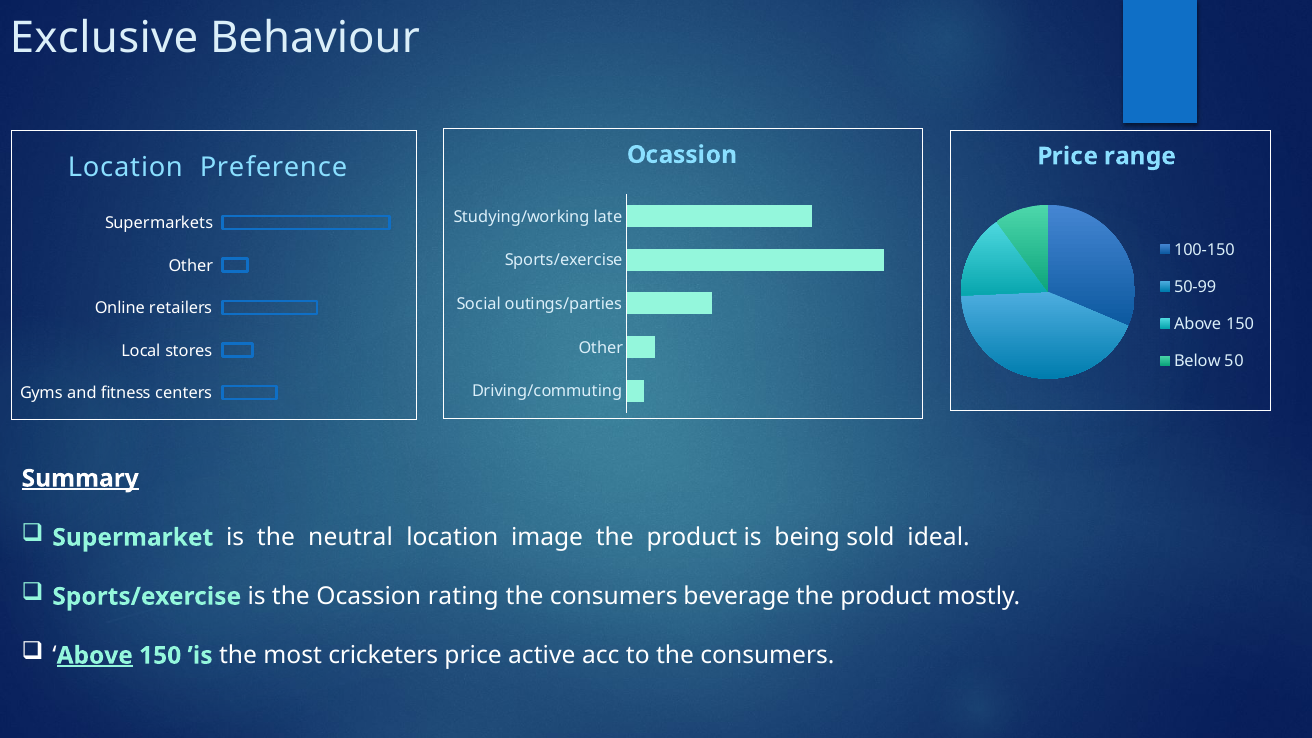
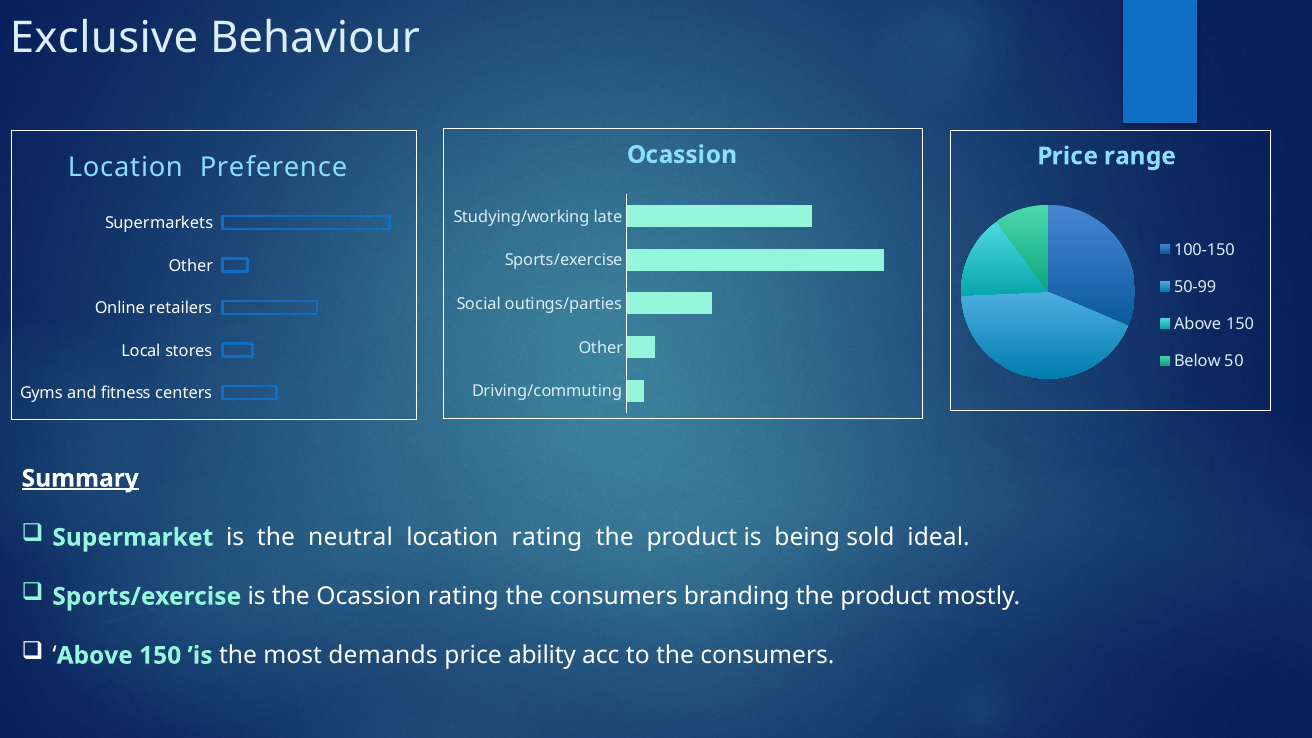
location image: image -> rating (547, 537)
beverage: beverage -> branding (737, 597)
Above underline: present -> none (95, 656)
cricketers: cricketers -> demands (383, 656)
active: active -> ability (542, 656)
